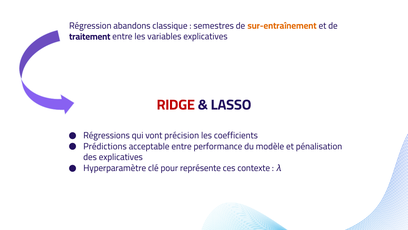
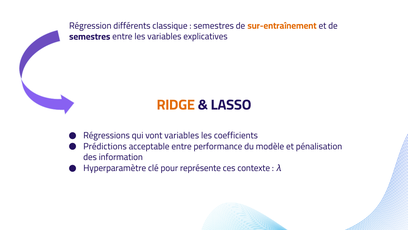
abandons: abandons -> différents (132, 26)
traitement: traitement -> semestres (90, 37)
RIDGE colour: red -> orange (176, 105)
vont précision: précision -> variables (182, 135)
des explicatives: explicatives -> information (121, 157)
